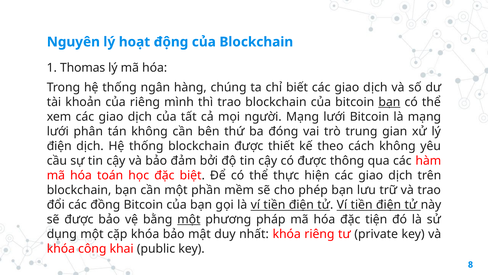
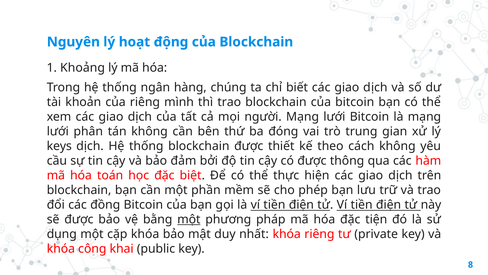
Thomas: Thomas -> Khoảng (83, 68)
bạn underline: present -> none (389, 102)
điện: điện -> keys (59, 146)
